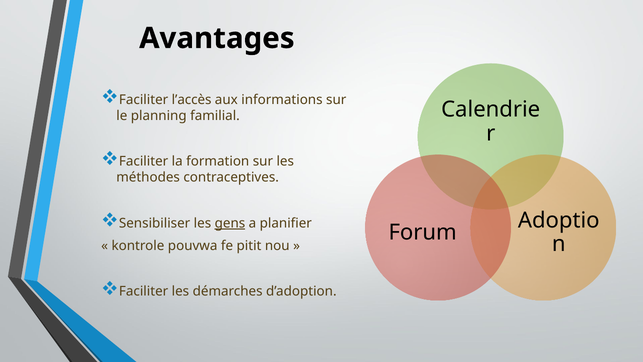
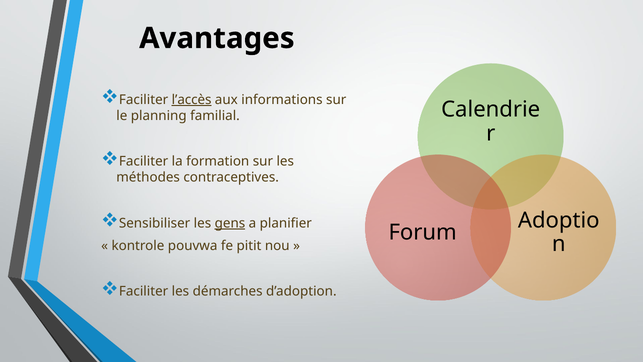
l’accès underline: none -> present (192, 100)
